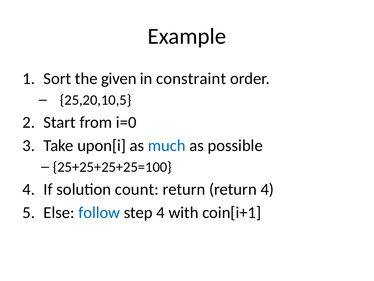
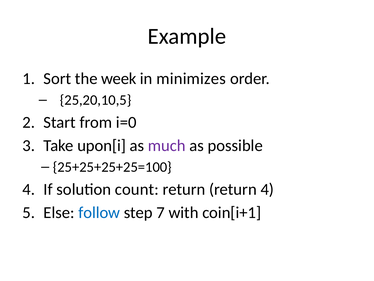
given: given -> week (119, 78)
constraint: constraint -> minimizes (191, 78)
much colour: blue -> purple (167, 145)
step 4: 4 -> 7 (161, 212)
